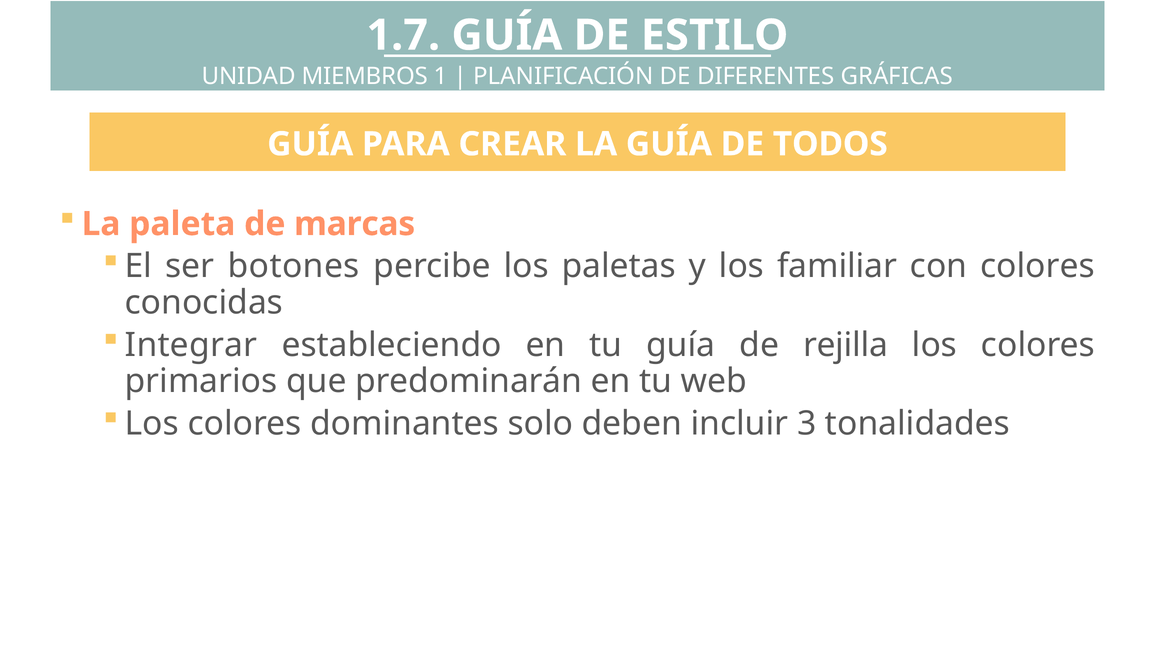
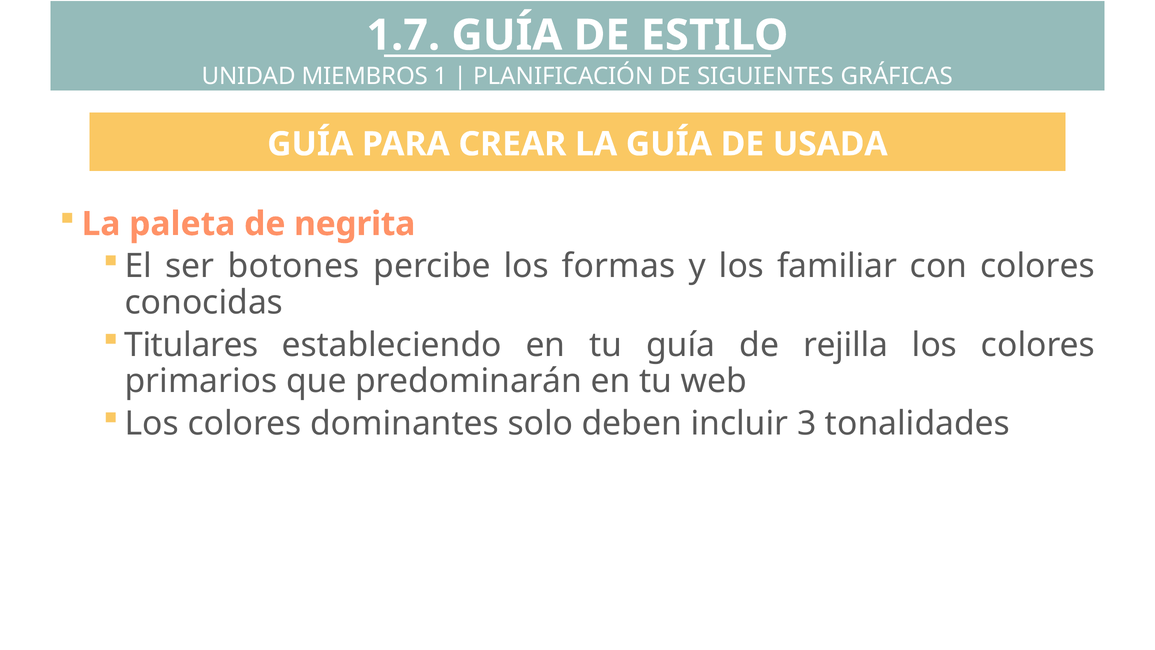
DIFERENTES: DIFERENTES -> SIGUIENTES (766, 76)
TODOS: TODOS -> USADA (830, 144)
marcas: marcas -> negrita (355, 224)
paletas: paletas -> formas (619, 266)
Integrar: Integrar -> Titulares (191, 345)
